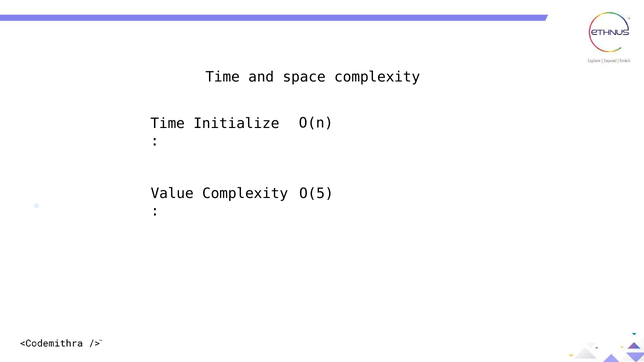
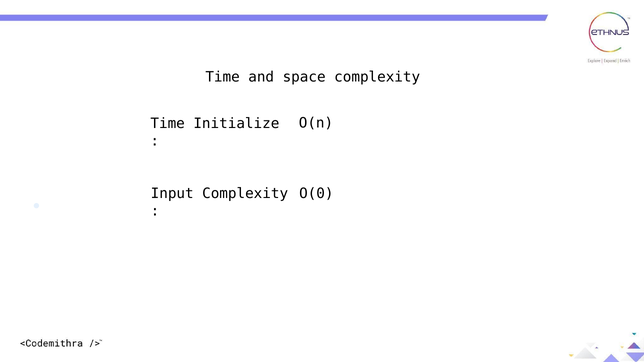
O(5: O(5 -> O(0 (316, 194)
Value: Value -> Input (172, 194)
